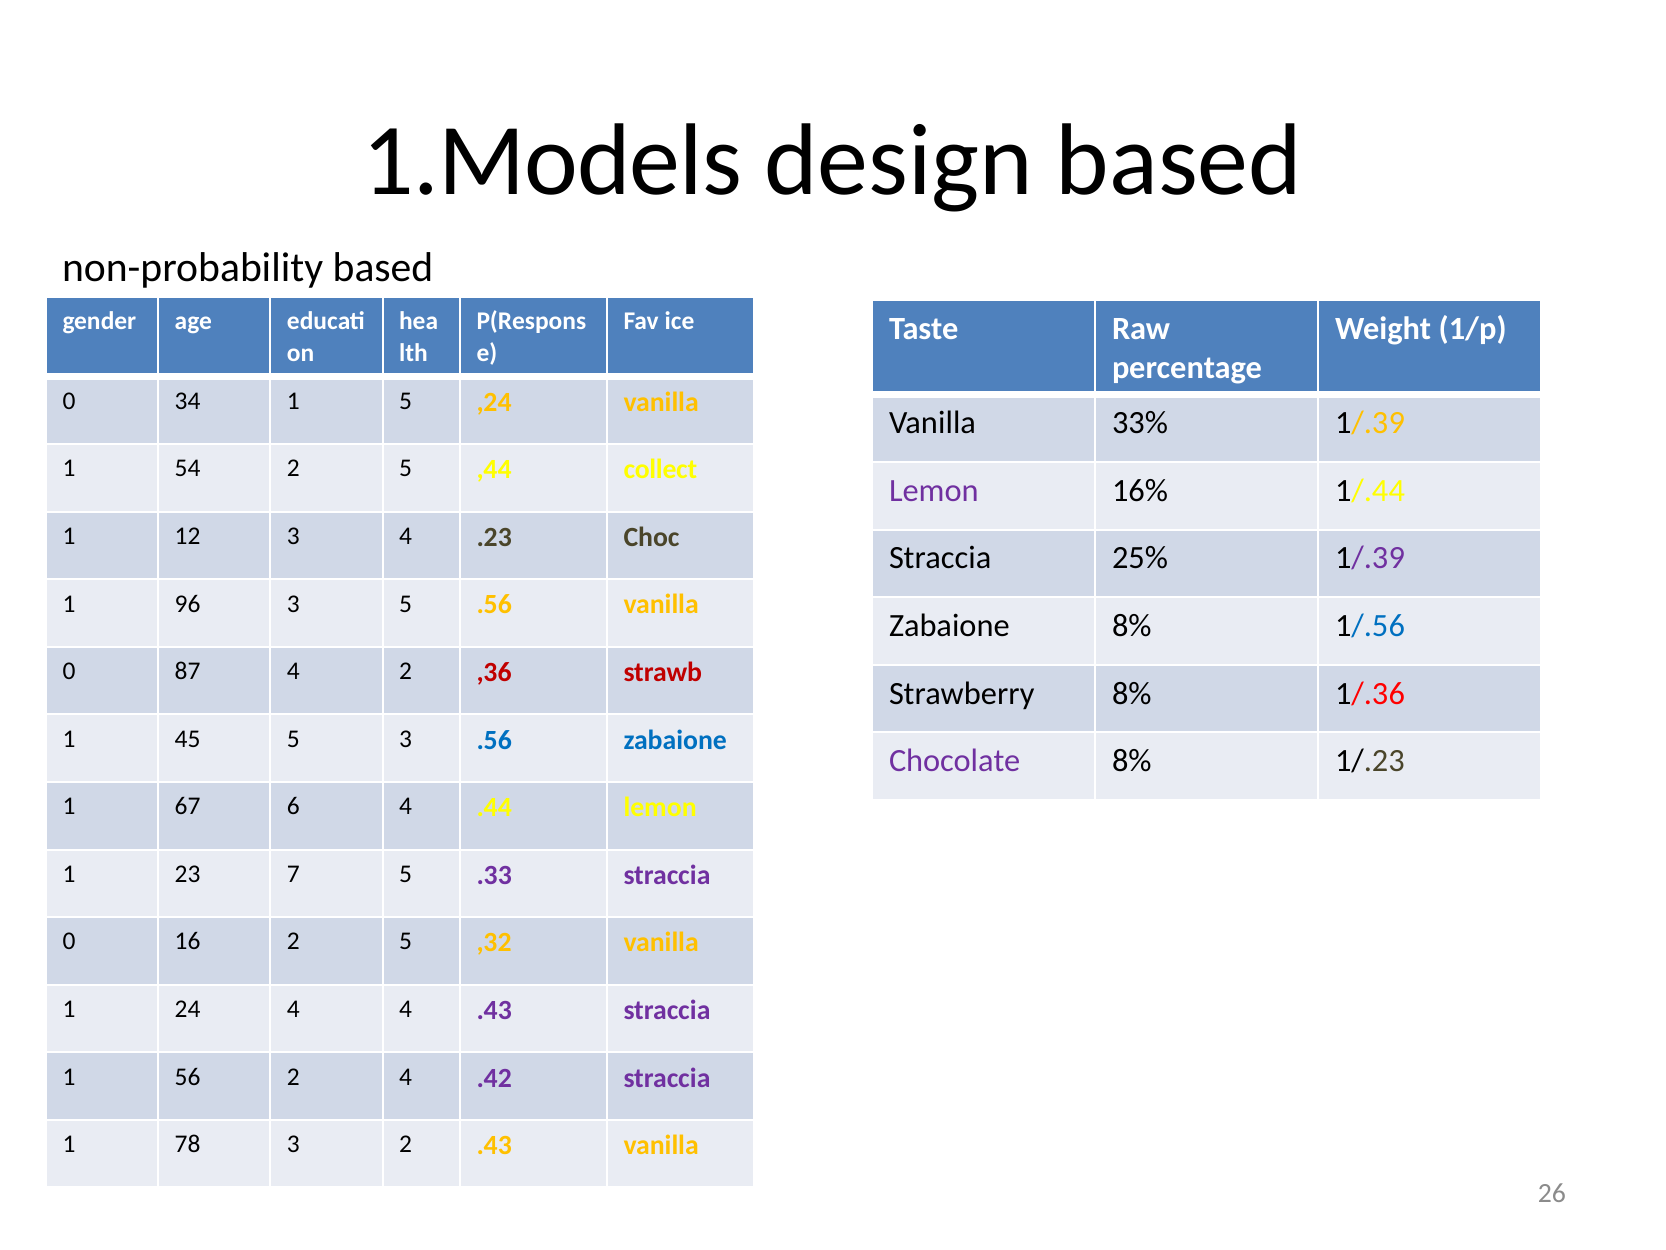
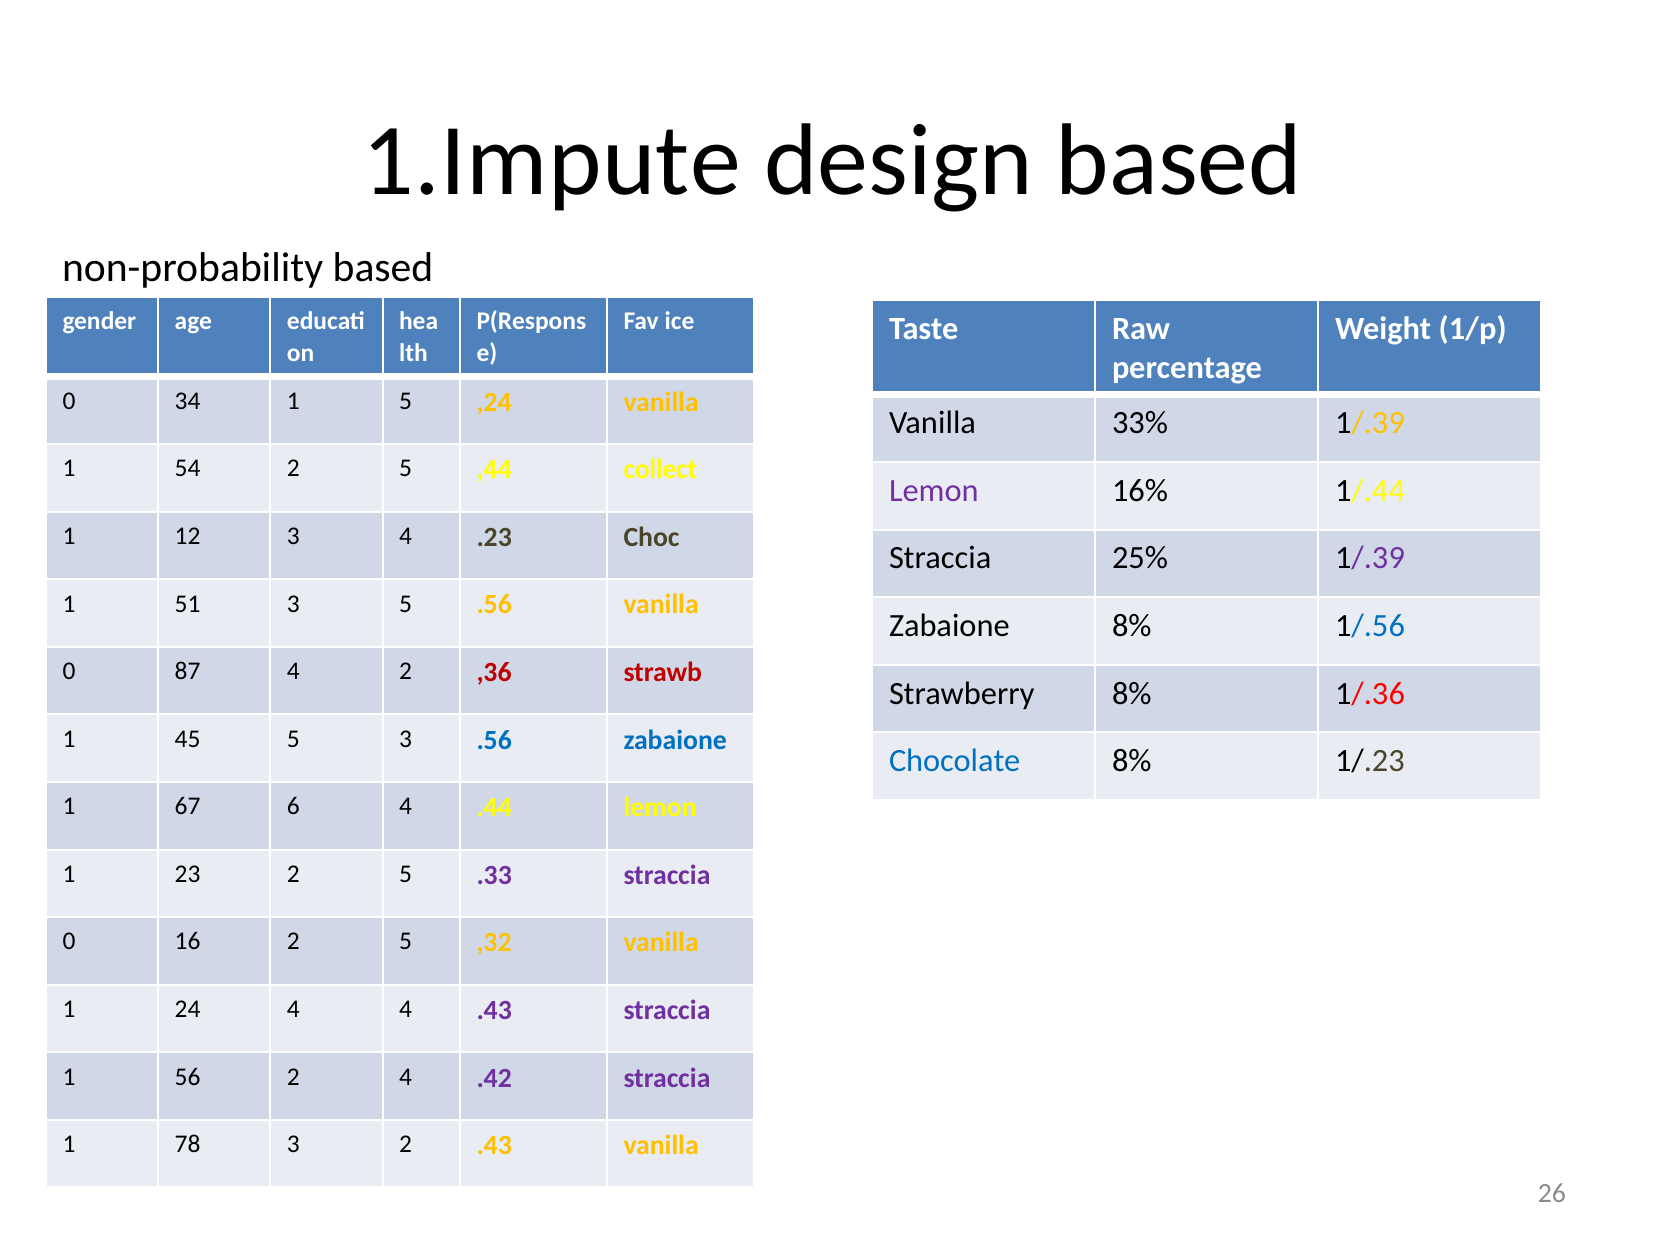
1.Models: 1.Models -> 1.Impute (552, 161)
96: 96 -> 51 (188, 603)
Chocolate colour: purple -> blue (955, 761)
23 7: 7 -> 2 (293, 874)
